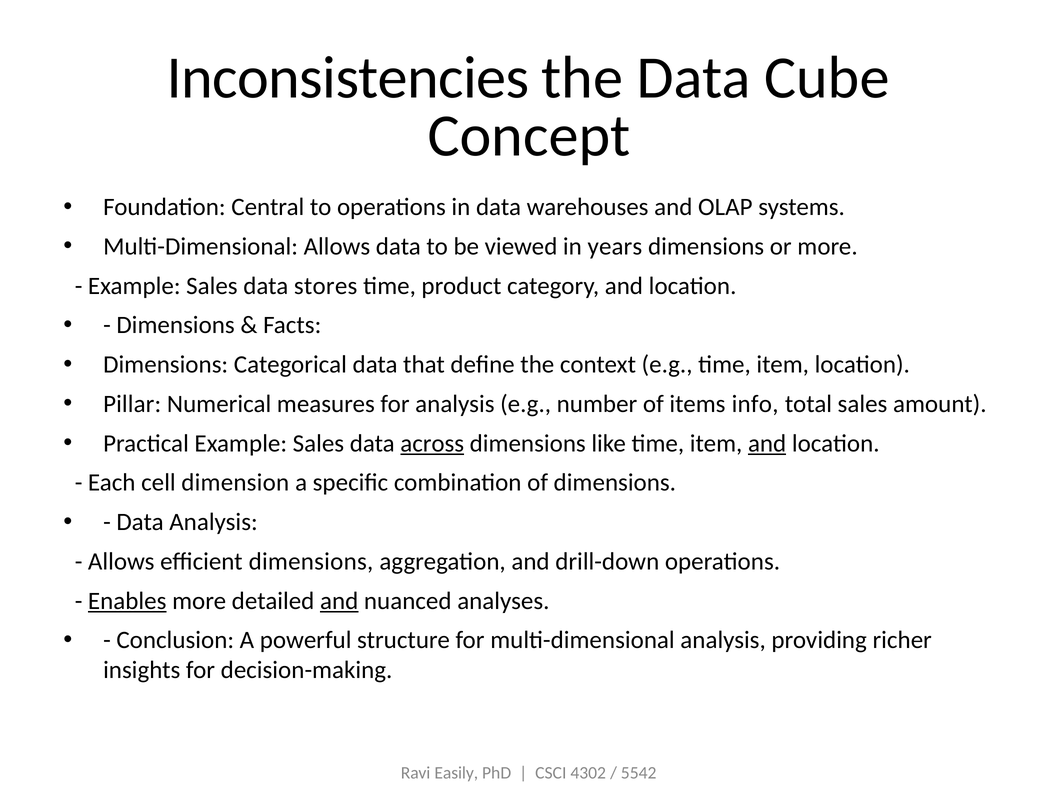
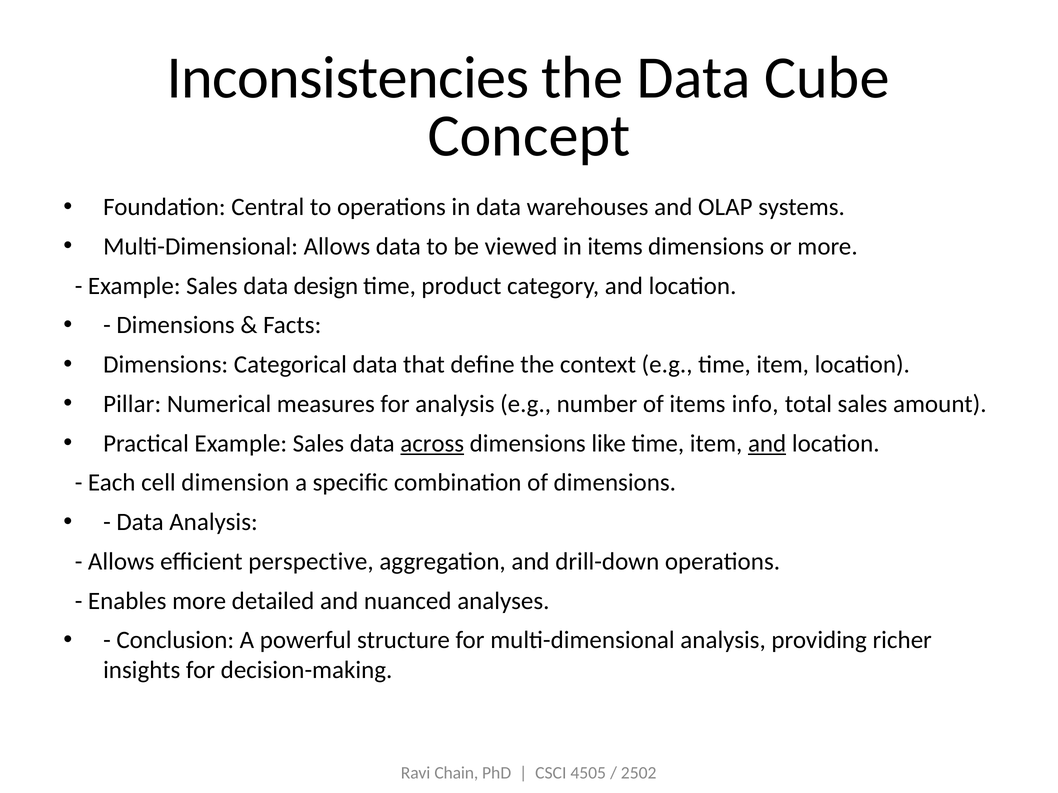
in years: years -> items (615, 247)
stores: stores -> design (326, 286)
efficient dimensions: dimensions -> perspective (311, 562)
Enables underline: present -> none (127, 601)
and underline: present -> none (339, 601)
Easily: Easily -> Chain (456, 774)
4302: 4302 -> 4505 (588, 774)
5542: 5542 -> 2502 (639, 774)
